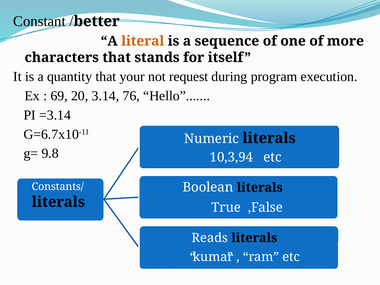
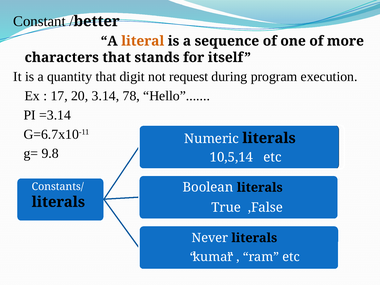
your: your -> digit (132, 77)
69: 69 -> 17 (59, 96)
76: 76 -> 78 (131, 96)
10,3,94: 10,3,94 -> 10,5,14 (231, 157)
Reads: Reads -> Never (210, 238)
